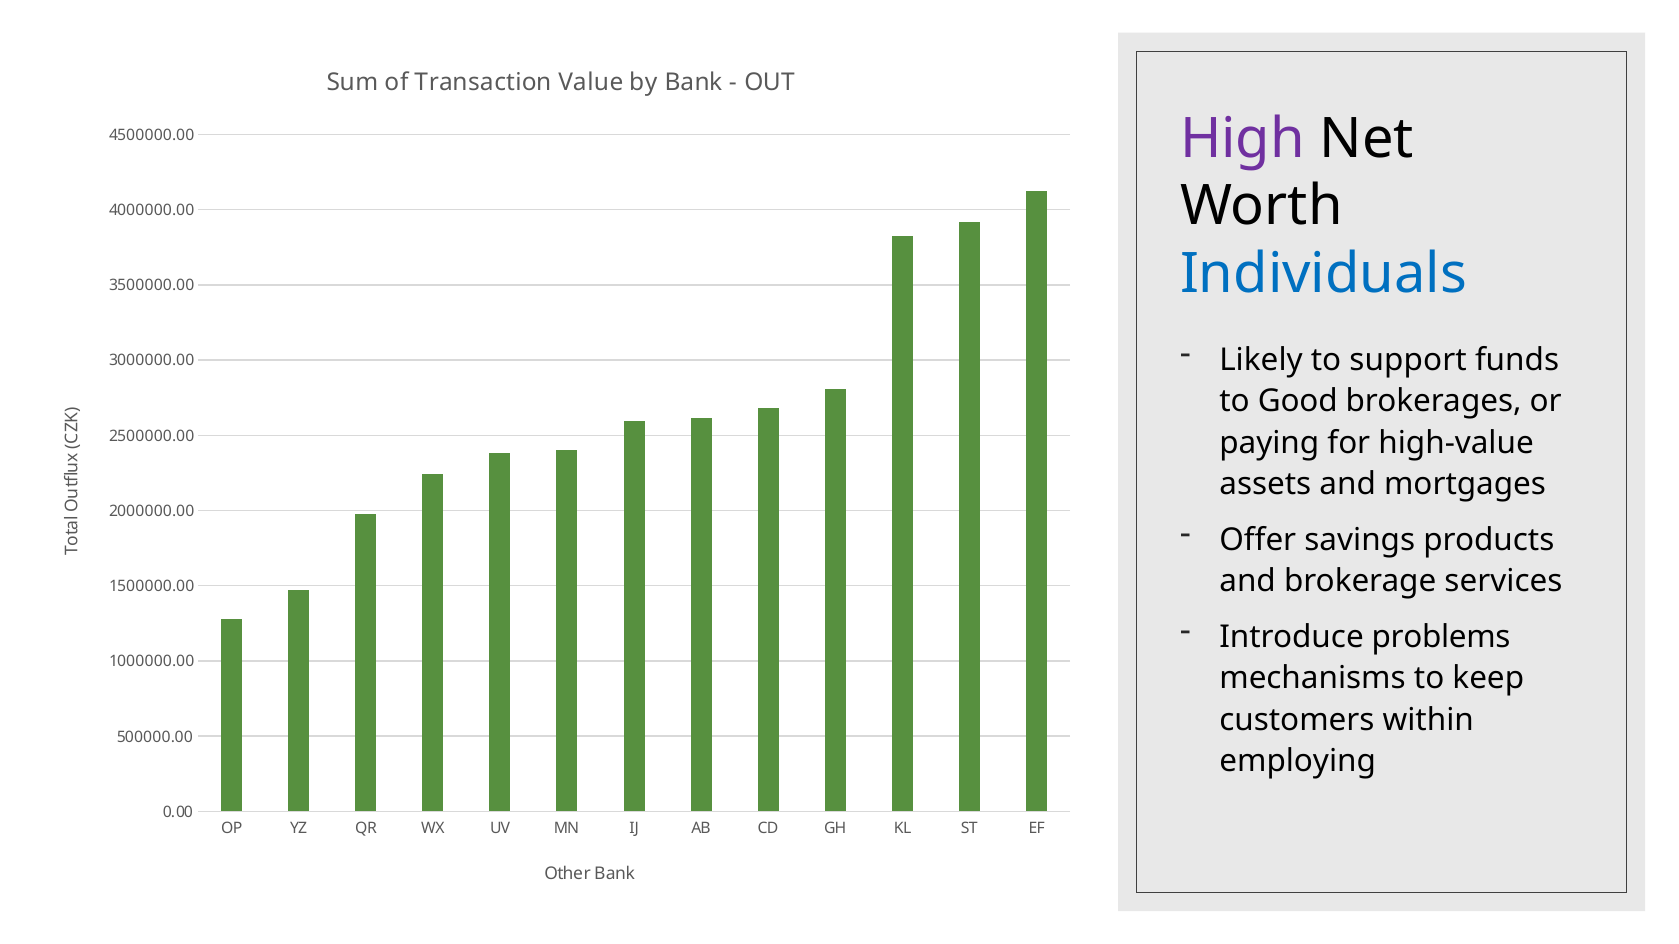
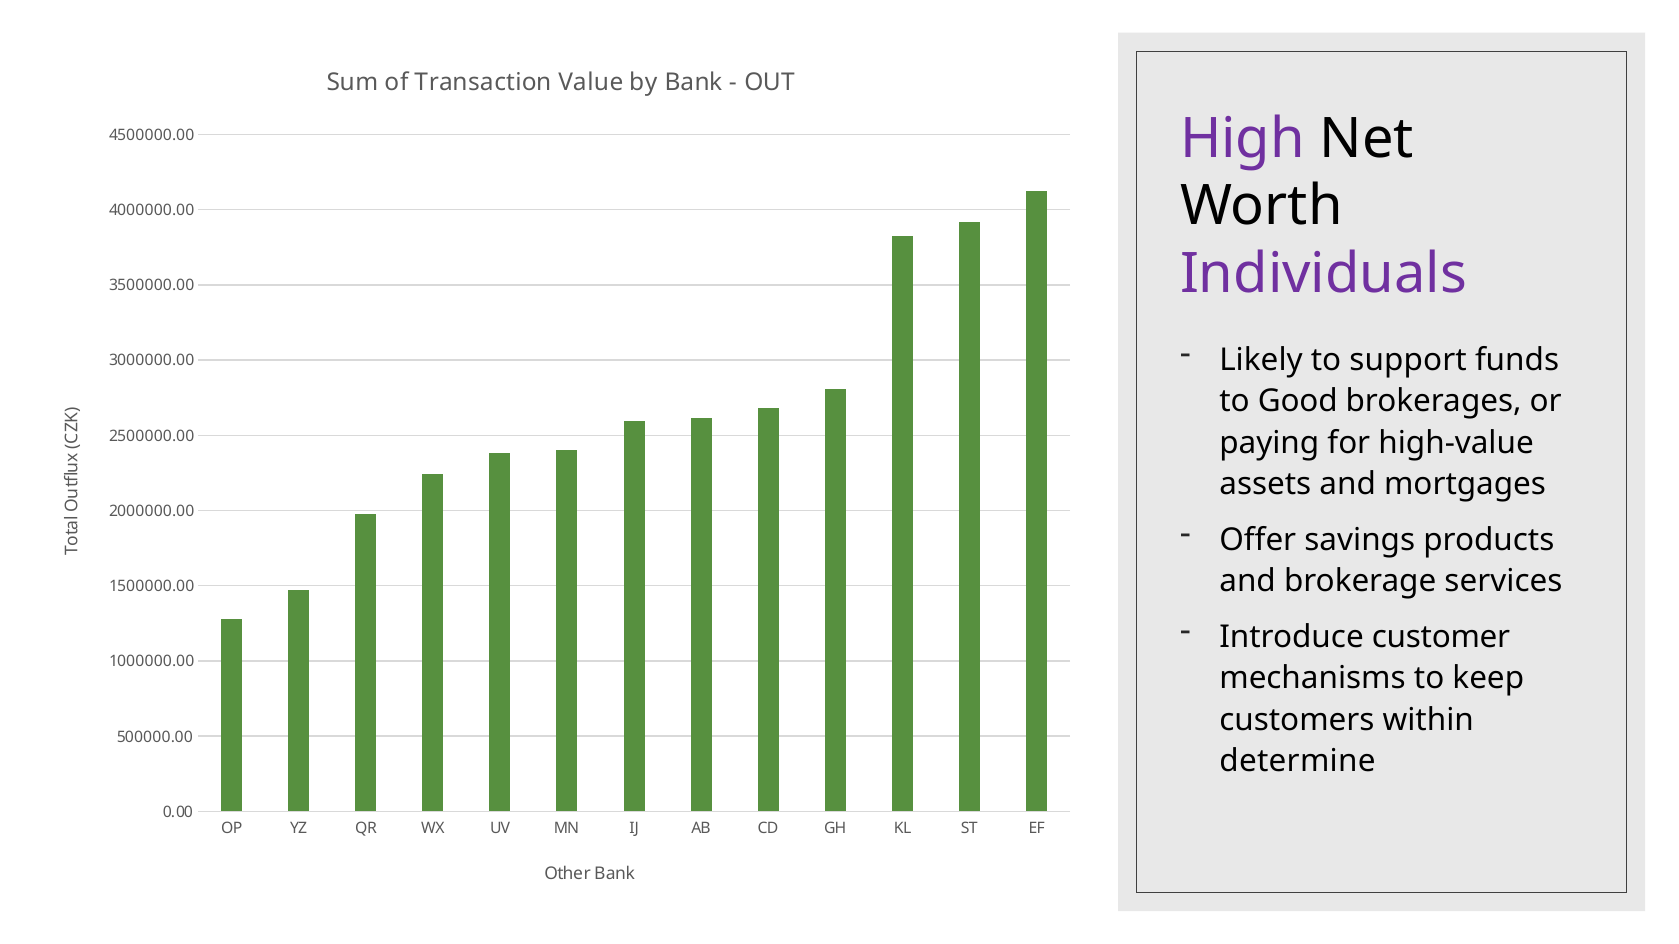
Individuals colour: blue -> purple (1324, 274)
problems: problems -> customer (1441, 637)
employing: employing -> determine (1297, 762)
